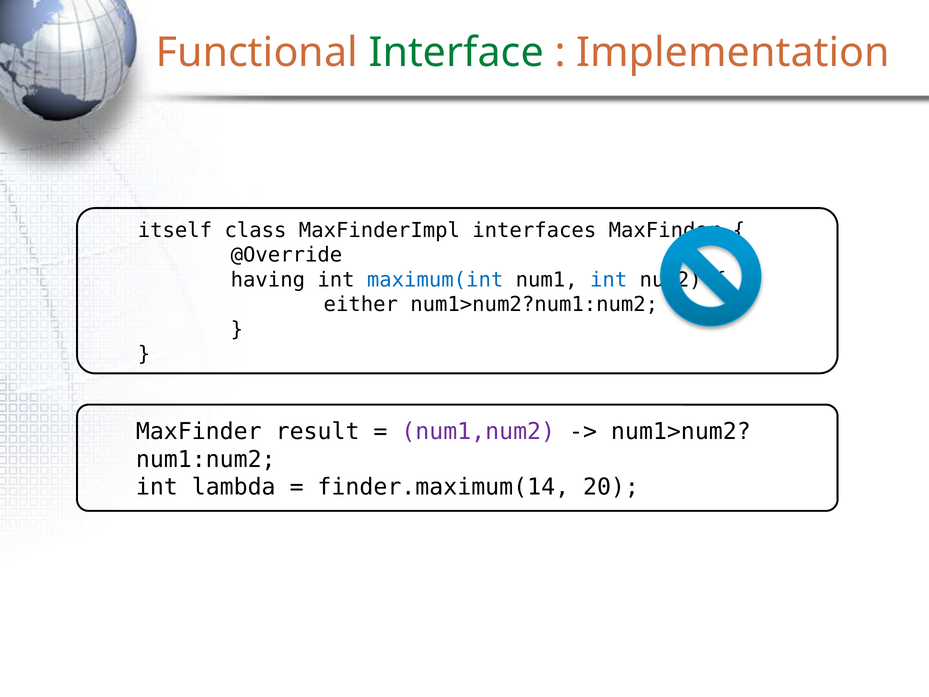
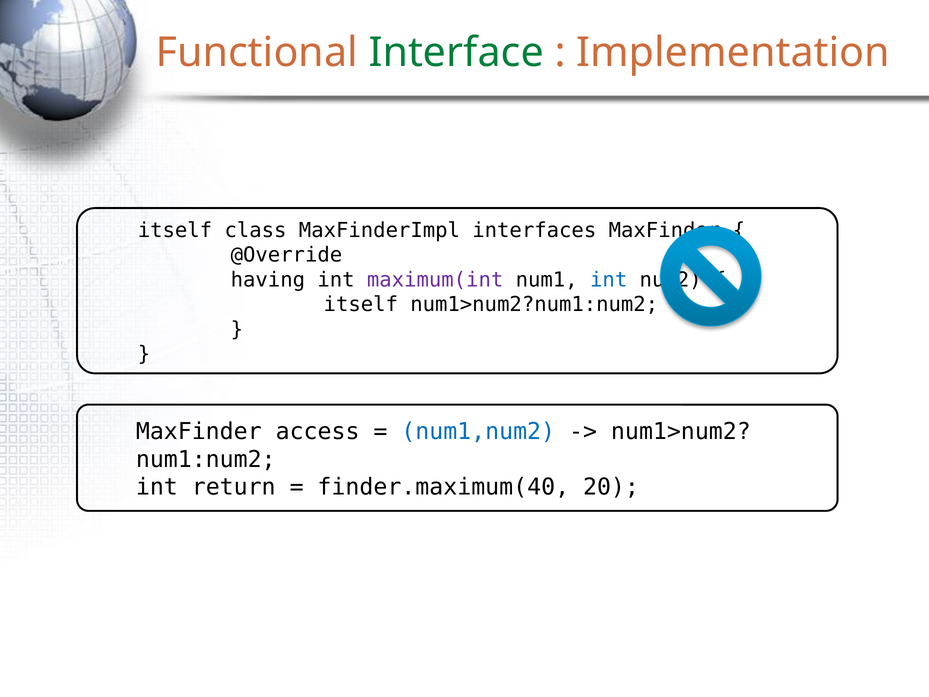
maximum(int colour: blue -> purple (435, 280)
either: either -> itself (361, 304)
result: result -> access (318, 431)
num1,num2 colour: purple -> blue (478, 431)
lambda: lambda -> return (234, 487)
finder.maximum(14: finder.maximum(14 -> finder.maximum(40 (443, 487)
